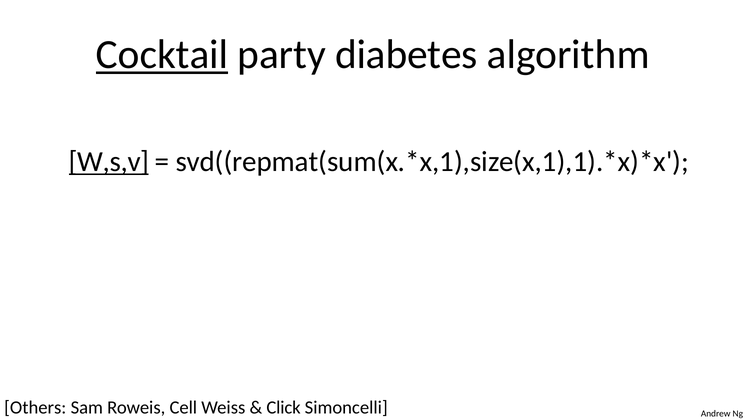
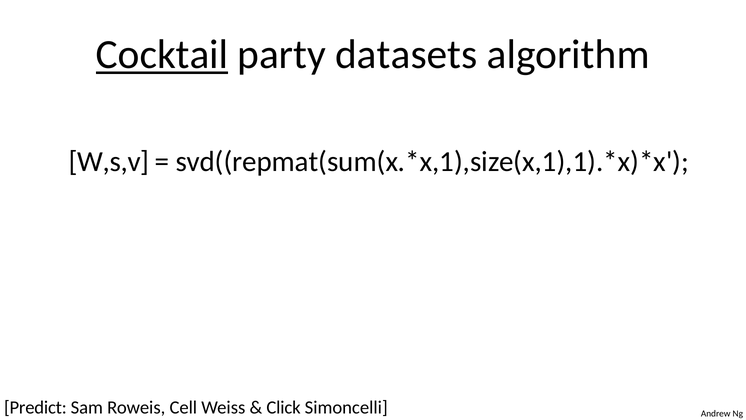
diabetes: diabetes -> datasets (406, 55)
W,s,v underline: present -> none (109, 162)
Others: Others -> Predict (35, 407)
